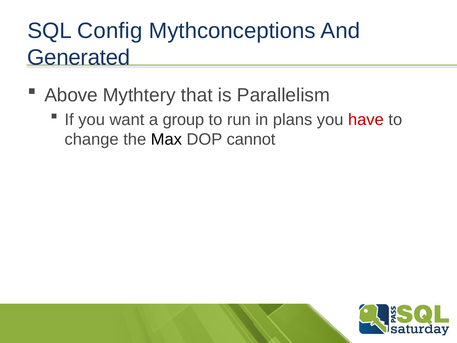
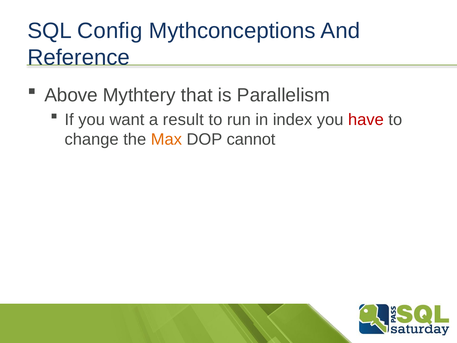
Generated: Generated -> Reference (79, 58)
group: group -> result (183, 119)
plans: plans -> index (293, 119)
Max colour: black -> orange (166, 139)
